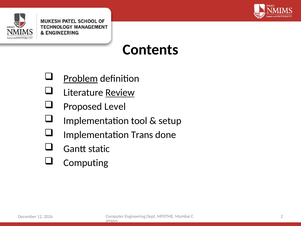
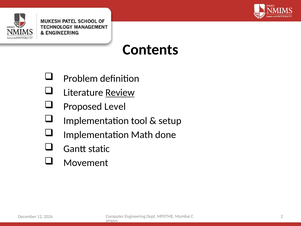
Problem underline: present -> none (81, 78)
Trans: Trans -> Math (142, 135)
Computing: Computing -> Movement (86, 163)
